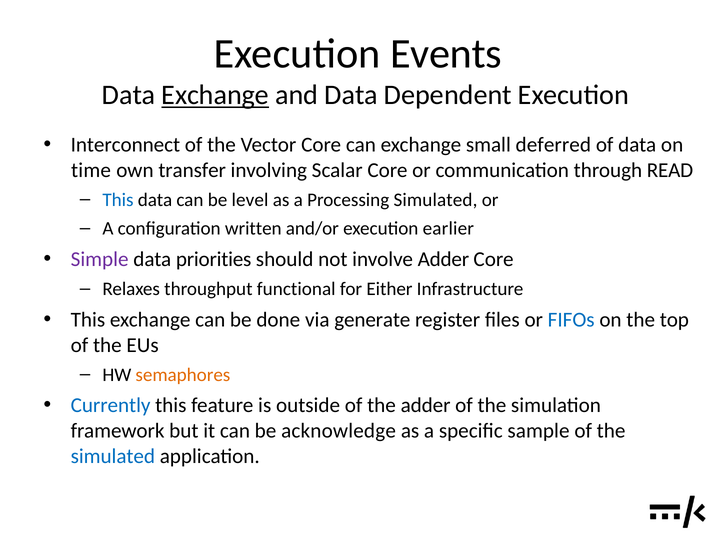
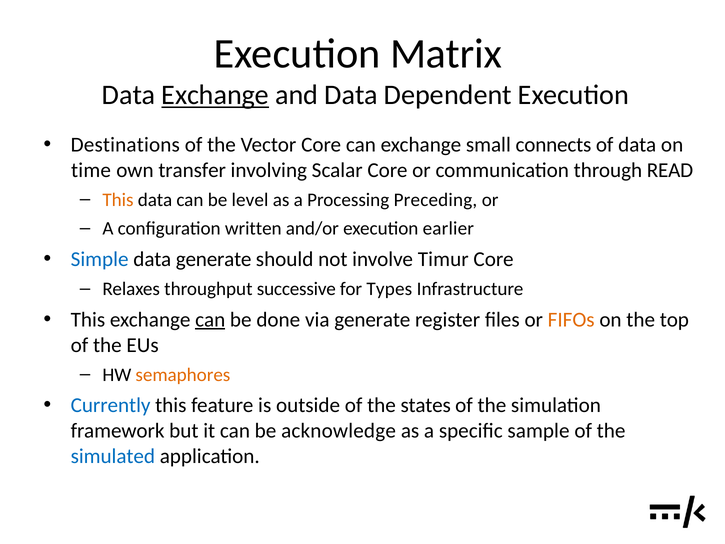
Events: Events -> Matrix (446, 54)
Interconnect: Interconnect -> Destinations (125, 145)
deferred: deferred -> connects (553, 145)
This colour: blue -> orange (118, 200)
Processing Simulated: Simulated -> Preceding (435, 200)
Simple colour: purple -> blue (100, 259)
data priorities: priorities -> generate (214, 259)
involve Adder: Adder -> Timur (443, 259)
functional: functional -> successive (296, 289)
Either: Either -> Types (389, 289)
can underline: none -> present (210, 319)
FIFOs colour: blue -> orange (571, 319)
the adder: adder -> states (426, 405)
